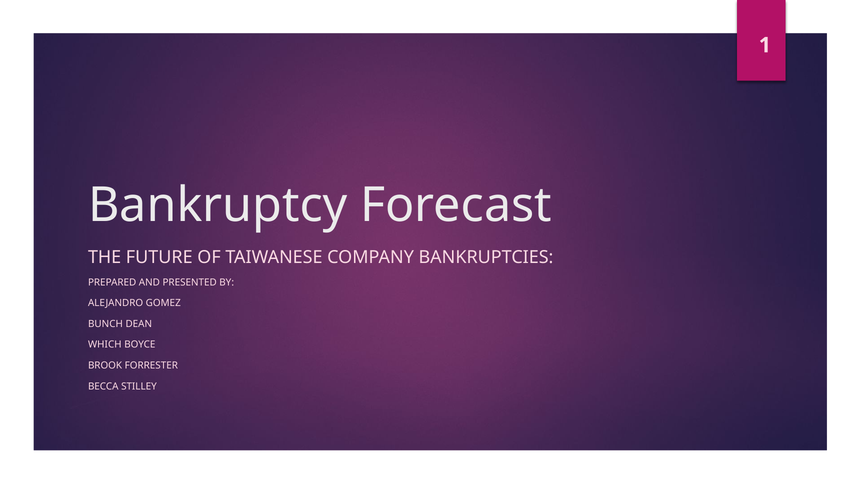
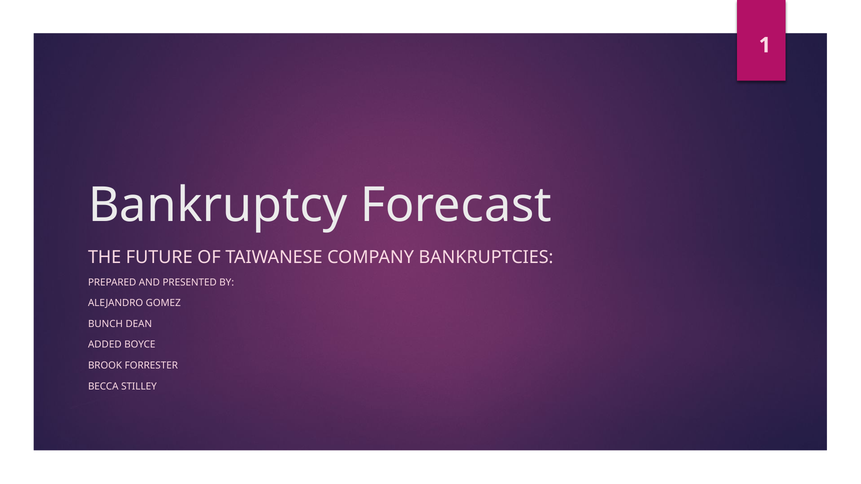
WHICH: WHICH -> ADDED (105, 345)
